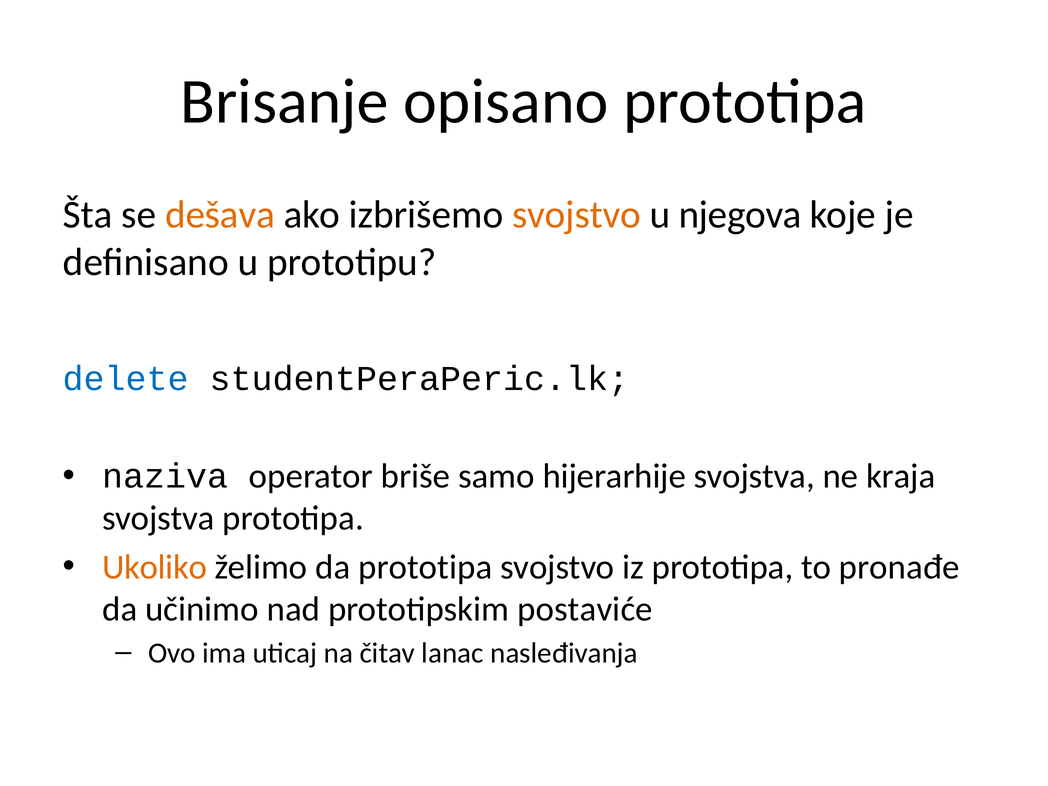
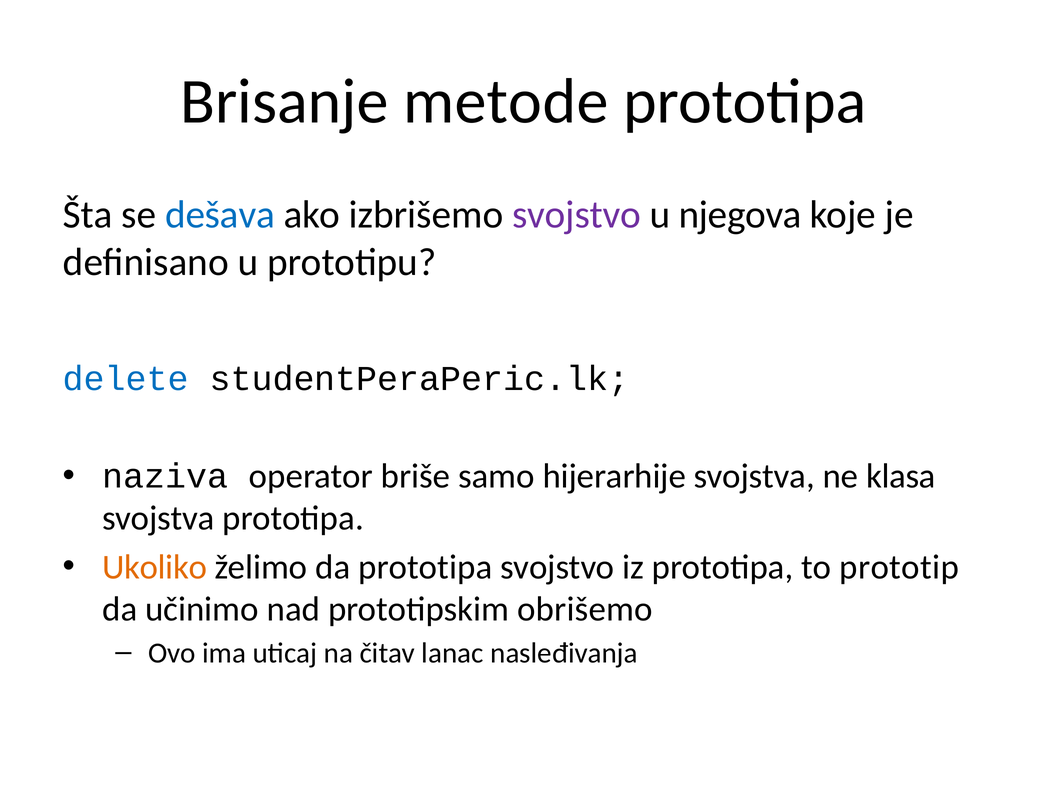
opisano: opisano -> metode (506, 101)
dešava colour: orange -> blue (220, 215)
svojstvo colour: orange -> purple (577, 215)
kraja: kraja -> klasa (901, 476)
pronađe: pronađe -> prototip (899, 567)
postaviće: postaviće -> obrišemo (585, 609)
